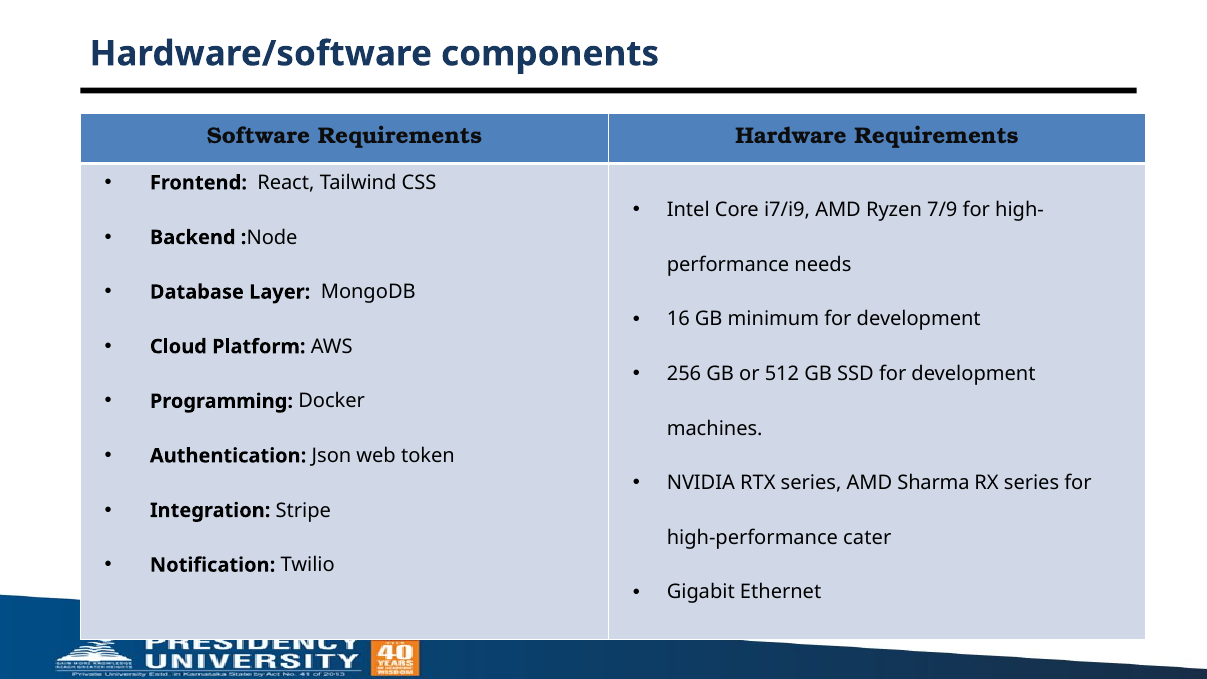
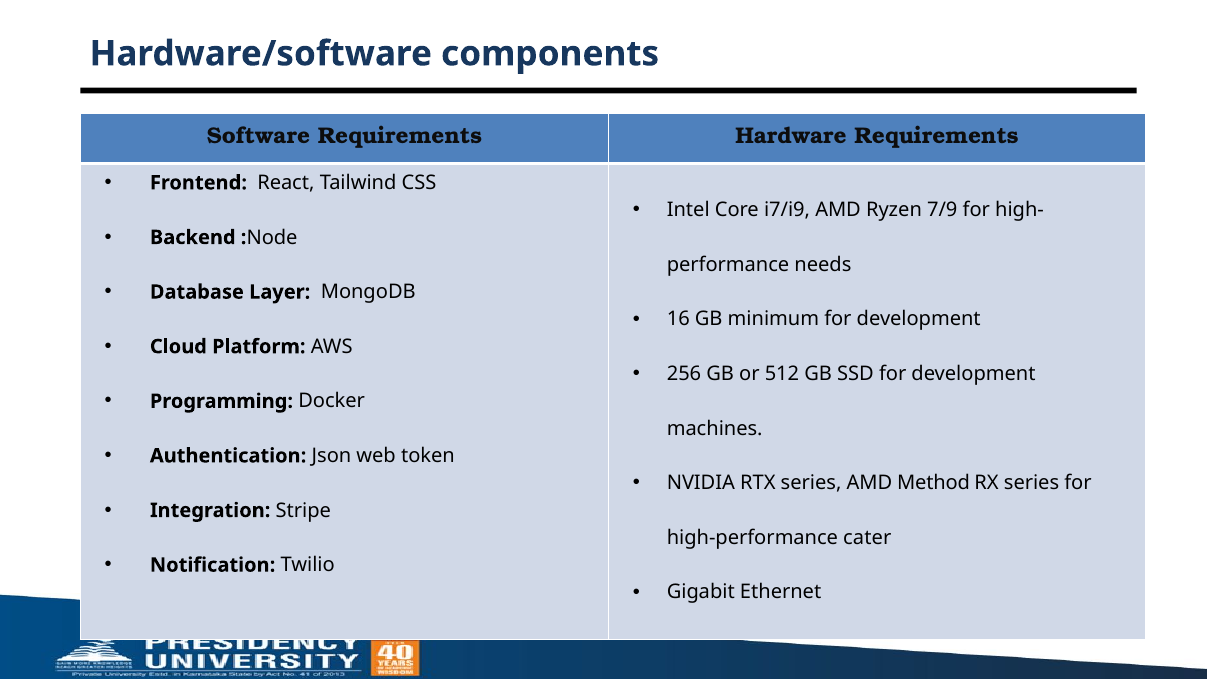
Sharma: Sharma -> Method (933, 483)
